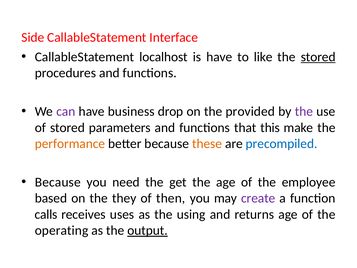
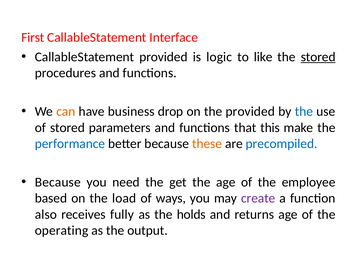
Side: Side -> First (33, 38)
CallableStatement localhost: localhost -> provided (163, 57)
is have: have -> logic (219, 57)
can colour: purple -> orange (66, 111)
the colour: purple -> blue (304, 111)
performance colour: orange -> blue (70, 144)
they: they -> load (124, 198)
then: then -> ways (171, 198)
calls: calls -> also (46, 214)
uses: uses -> fully (122, 214)
using: using -> holds (191, 214)
output underline: present -> none (148, 230)
